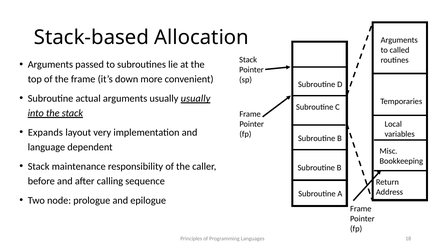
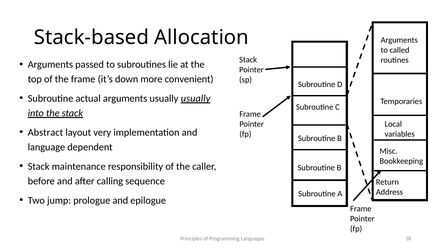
Expands: Expands -> Abstract (45, 133)
node: node -> jump (59, 201)
